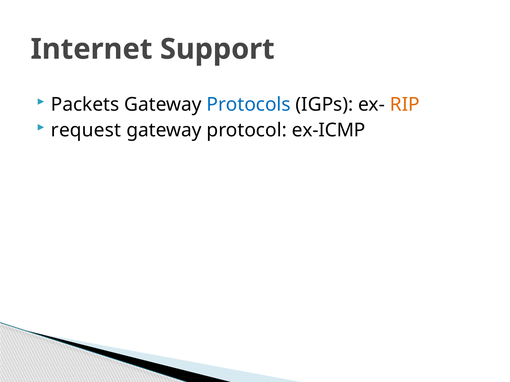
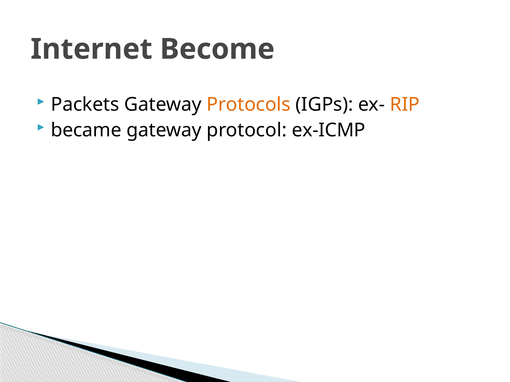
Support: Support -> Become (217, 49)
Protocols colour: blue -> orange (249, 105)
request: request -> became (86, 130)
